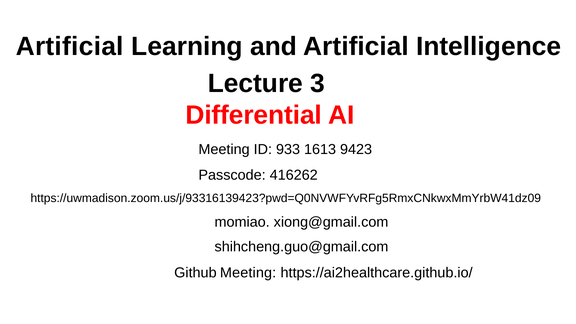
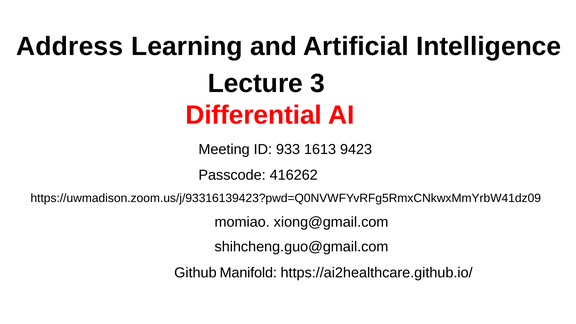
Artificial: Artificial -> Address (70, 47)
Github Meeting: Meeting -> Manifold (248, 273)
